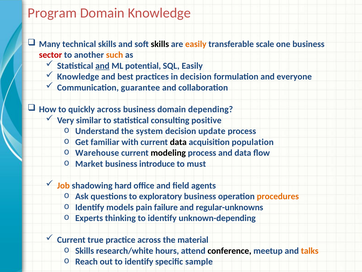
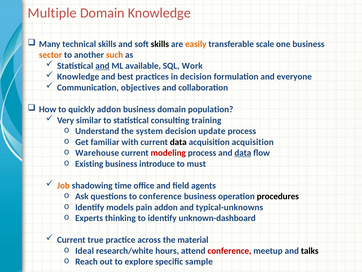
Program: Program -> Multiple (52, 13)
sector colour: red -> orange (51, 55)
potential: potential -> available (143, 66)
SQL Easily: Easily -> Work (192, 66)
guarantee: guarantee -> objectives (140, 87)
quickly across: across -> addon (109, 109)
depending: depending -> population (211, 109)
positive: positive -> training (206, 120)
acquisition population: population -> acquisition (253, 142)
modeling colour: black -> red (168, 153)
data underline: none -> present (243, 153)
Market: Market -> Existing (89, 163)
hard: hard -> time (123, 185)
to exploratory: exploratory -> conference (160, 196)
procedures colour: orange -> black (278, 196)
pain failure: failure -> addon (166, 207)
regular-unknowns: regular-unknowns -> typical-unknowns (229, 207)
unknown-depending: unknown-depending -> unknown-dashboard (217, 218)
Skills: Skills -> Ideal (85, 250)
conference colour: black -> red (229, 250)
talks colour: orange -> black (310, 250)
out to identify: identify -> explore (139, 261)
